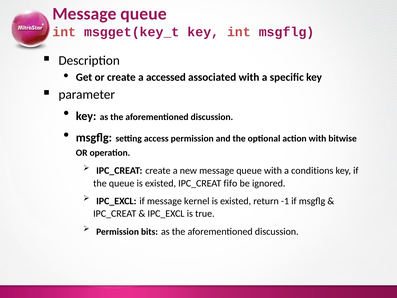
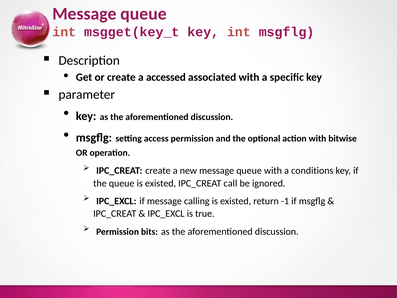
fifo: fifo -> call (230, 183)
kernel: kernel -> calling (197, 201)
